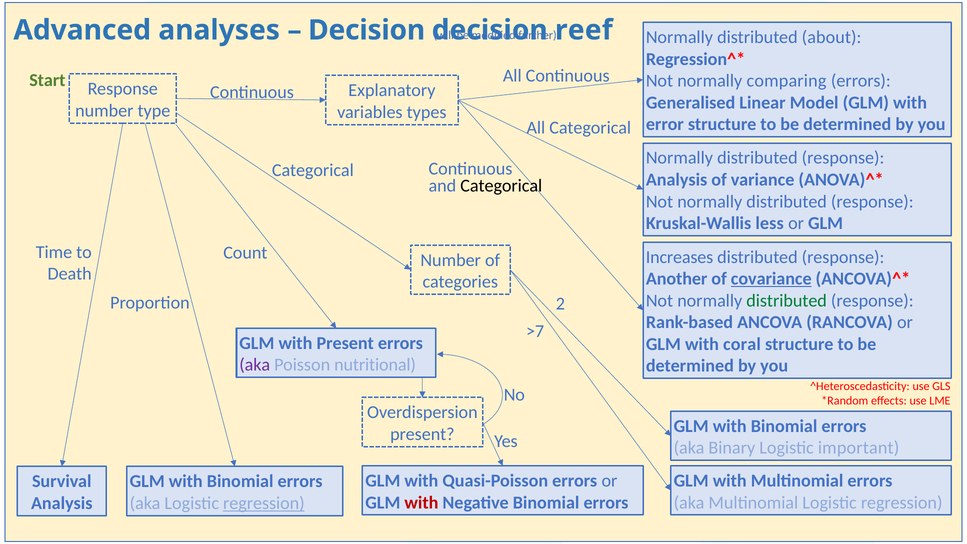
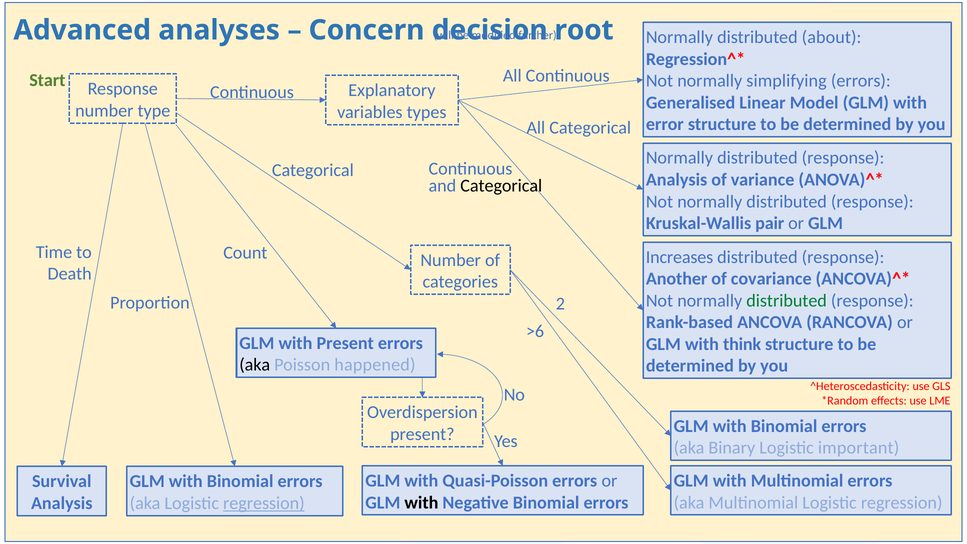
Decision: Decision -> Concern (367, 30)
reef: reef -> root (584, 30)
comparing: comparing -> simplifying (787, 81)
less: less -> pair (770, 223)
covariance underline: present -> none (771, 279)
>7: >7 -> >6 (535, 331)
coral: coral -> think (742, 344)
aka colour: purple -> black (255, 365)
nutritional: nutritional -> happened (375, 365)
with colour: red -> black (421, 502)
